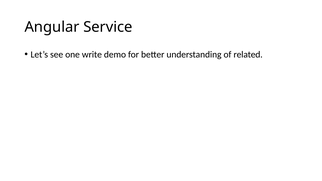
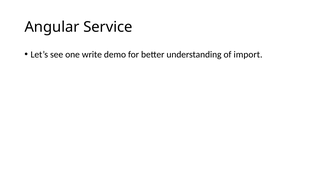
related: related -> import (248, 54)
